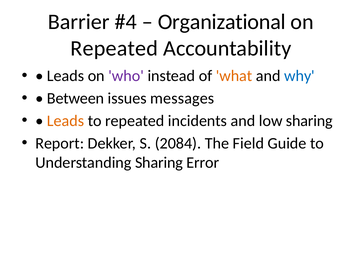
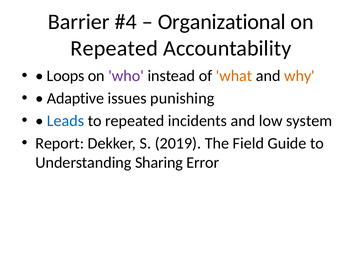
Leads: Leads -> Loops (66, 76)
why colour: blue -> orange (299, 76)
Between: Between -> Adaptive (76, 98)
messages: messages -> punishing (182, 98)
Leads colour: orange -> blue (66, 121)
low sharing: sharing -> system (309, 121)
2084: 2084 -> 2019 (178, 144)
